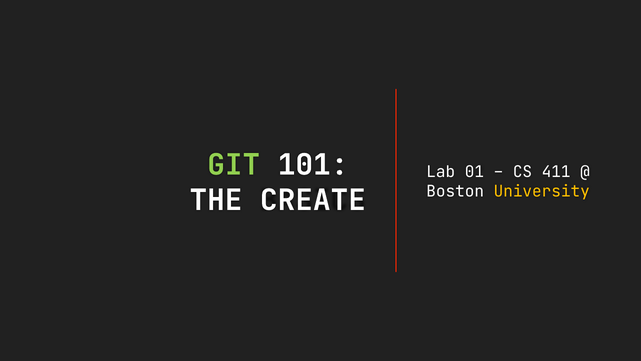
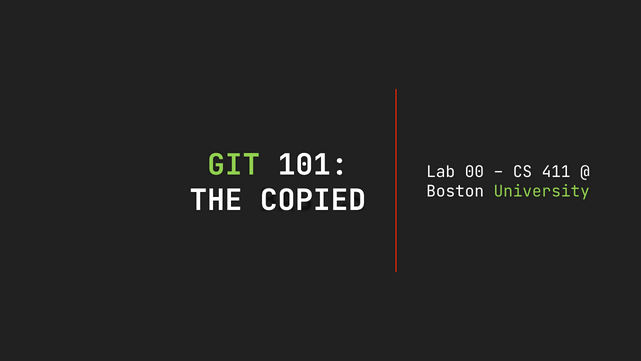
01: 01 -> 00 (474, 172)
University colour: yellow -> light green (542, 191)
CREATE: CREATE -> COPIED (313, 200)
